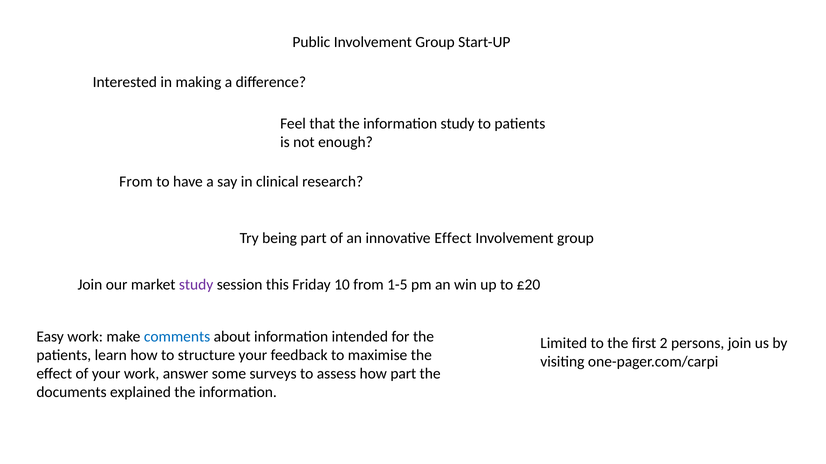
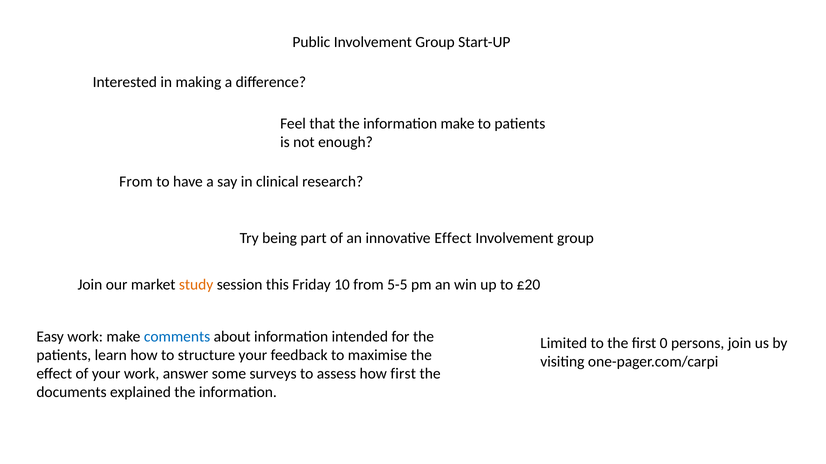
information study: study -> make (458, 124)
study colour: purple -> orange (196, 285)
1-5: 1-5 -> 5-5 (397, 285)
2: 2 -> 0 (664, 344)
how part: part -> first (403, 374)
